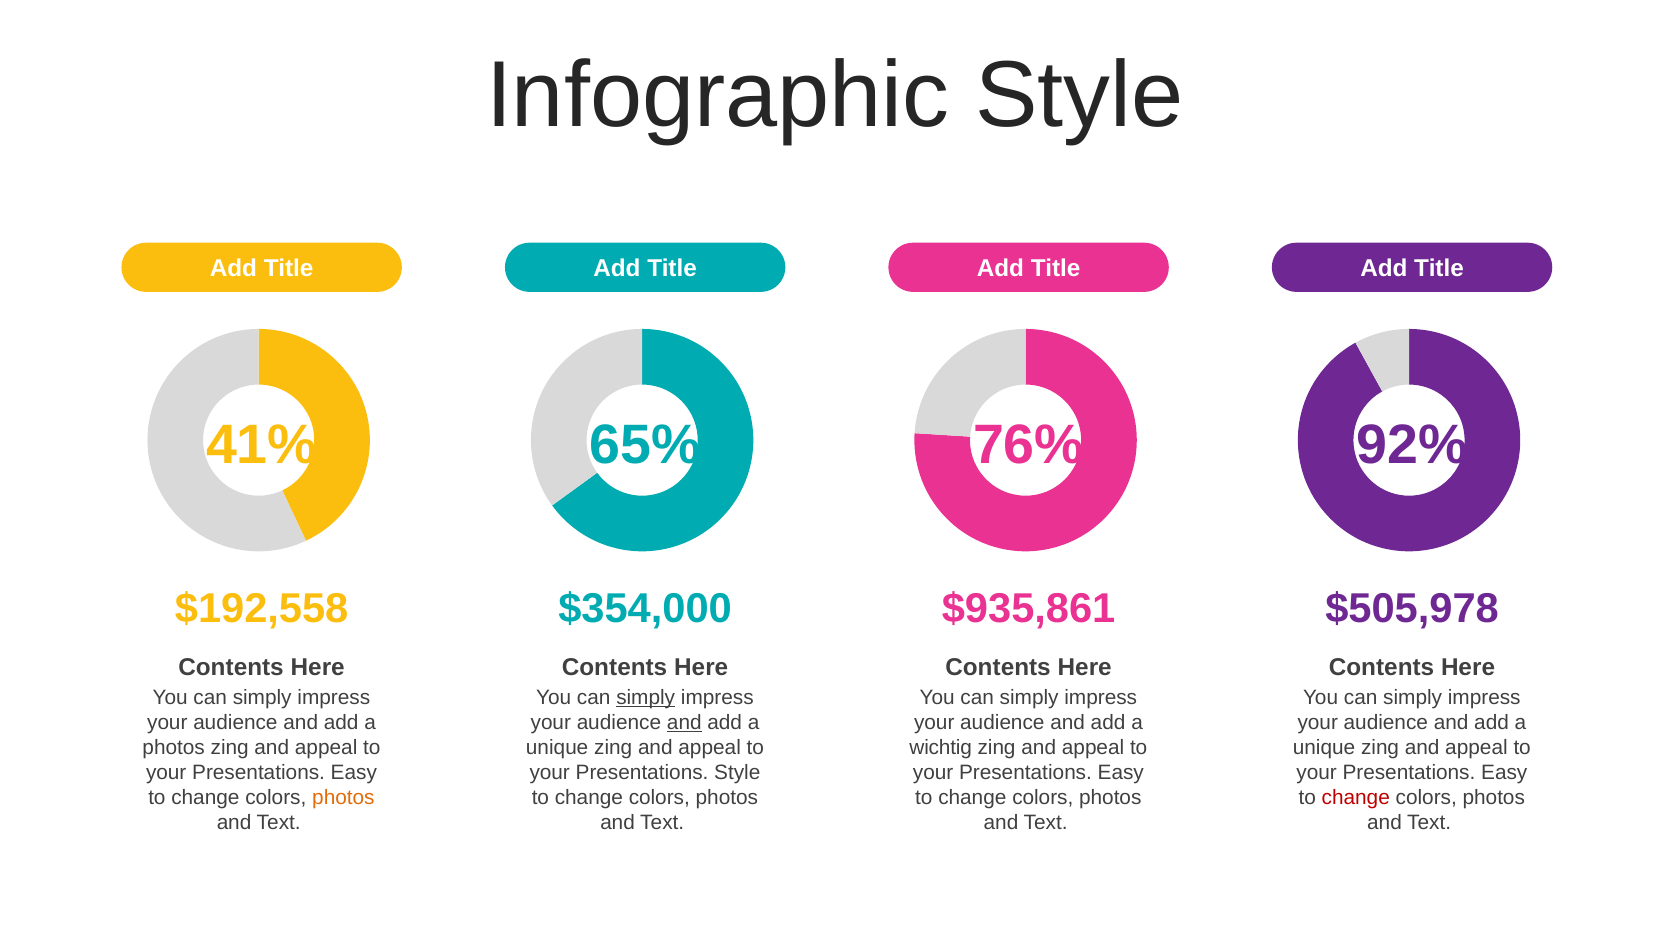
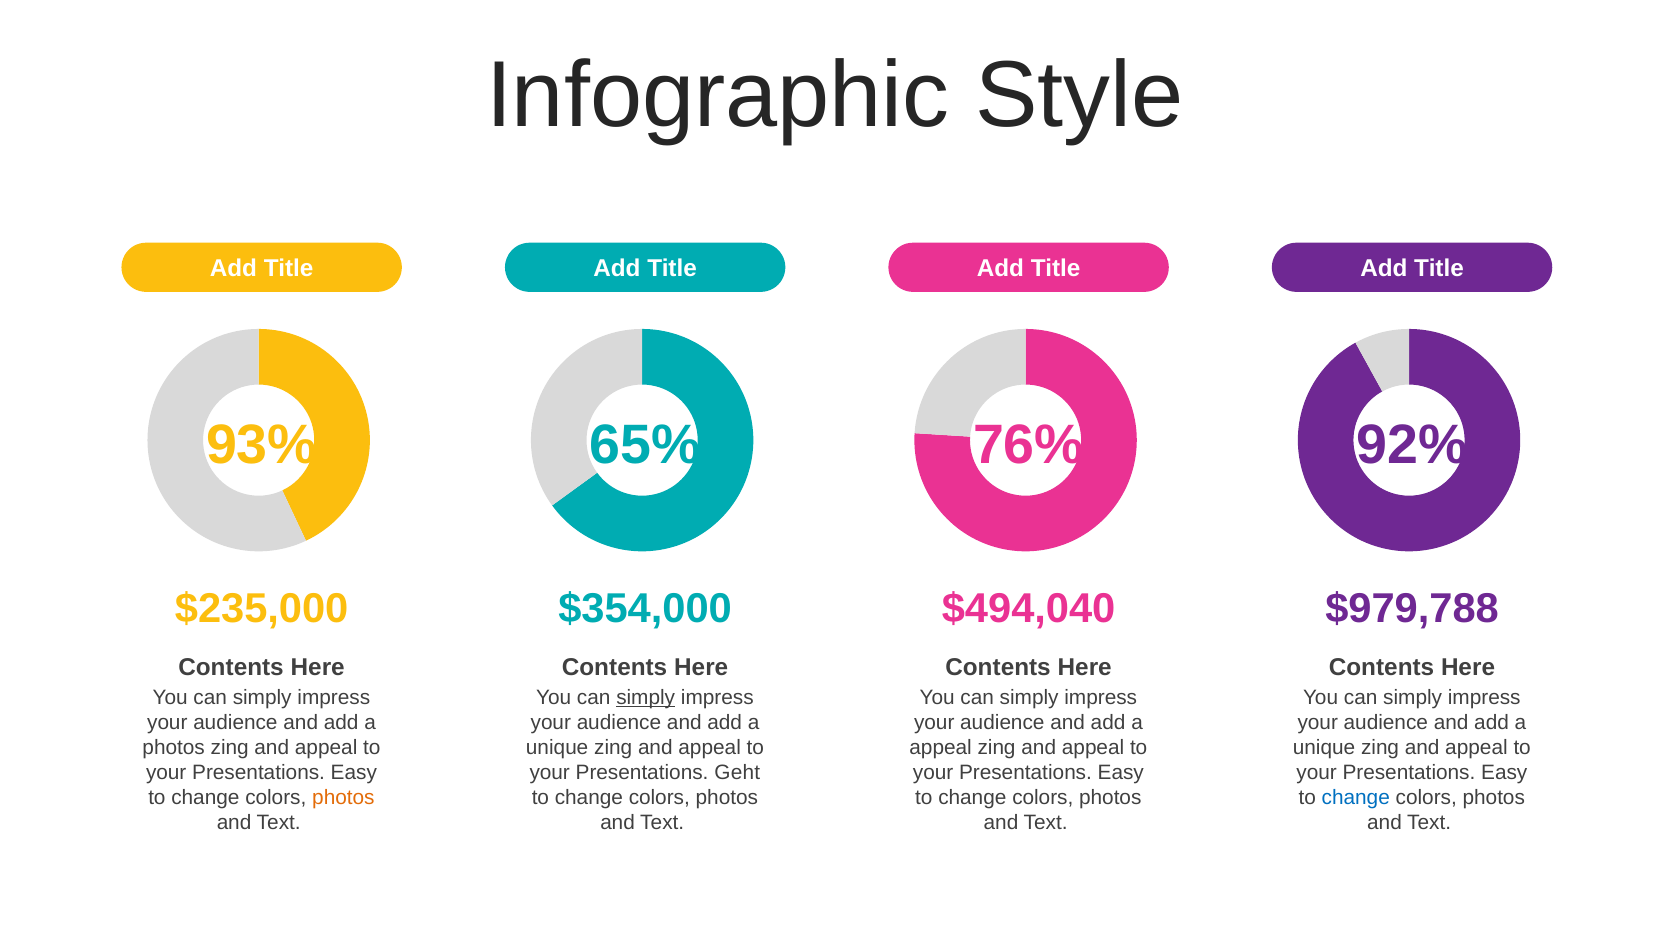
41%: 41% -> 93% (262, 445)
$192,558: $192,558 -> $235,000 (262, 608)
$935,861: $935,861 -> $494,040 (1029, 608)
$505,978: $505,978 -> $979,788 (1412, 608)
and underline: present -> none (684, 723)
wichtig: wichtig -> appeal (941, 748)
Presentations Style: Style -> Geht (737, 773)
change colour: red -> blue (1356, 798)
